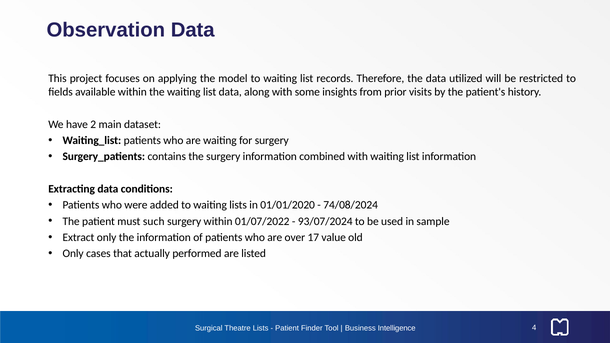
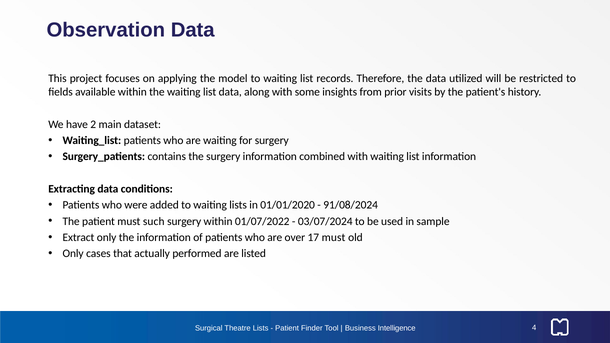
74/08/2024: 74/08/2024 -> 91/08/2024 (351, 205)
93/07/2024: 93/07/2024 -> 03/07/2024 (325, 221)
17 value: value -> must (334, 237)
